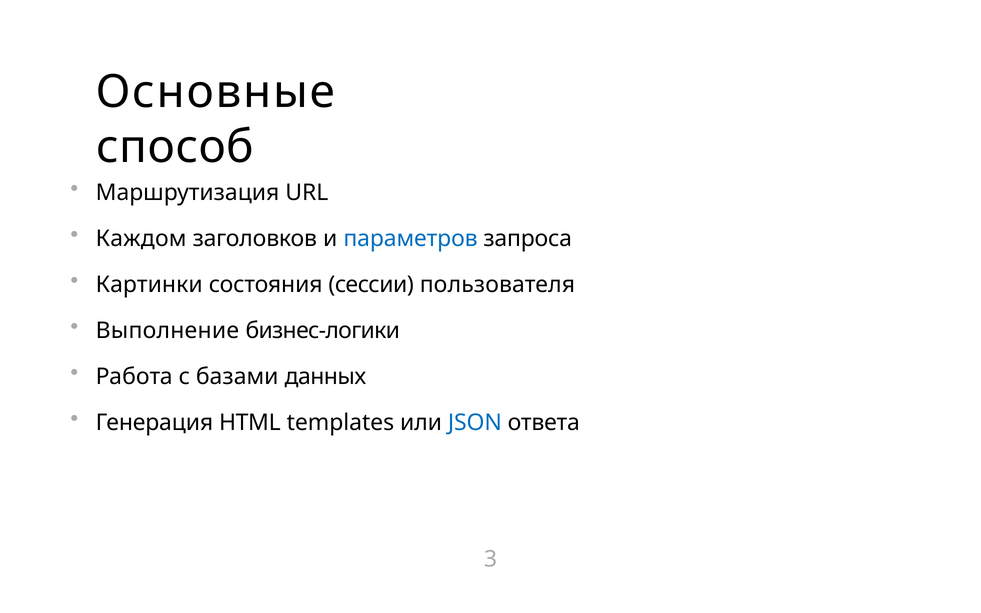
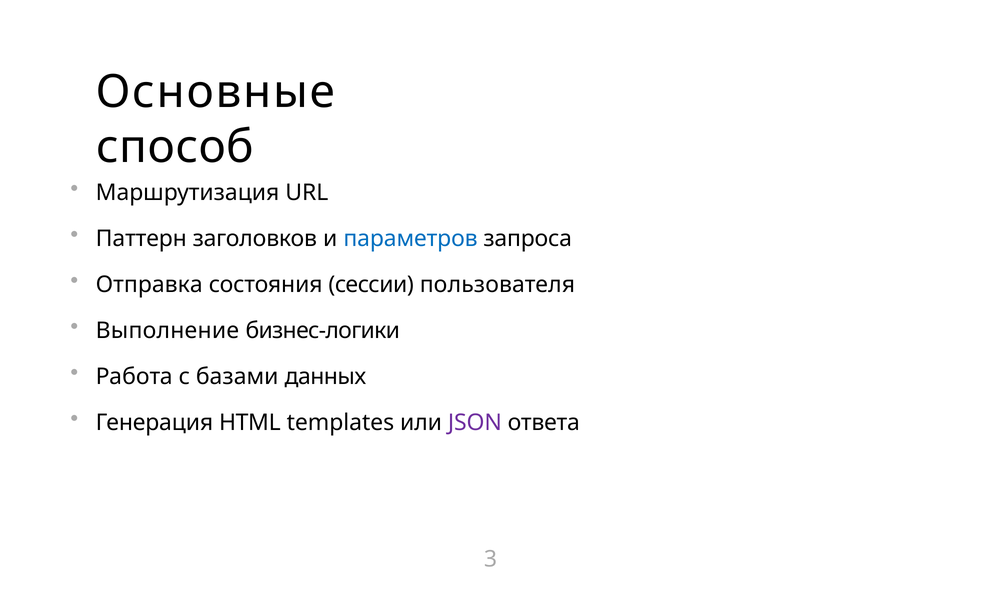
Каждом: Каждом -> Паттерн (141, 239)
Картинки: Картинки -> Отправка (149, 285)
JSON colour: blue -> purple (475, 423)
